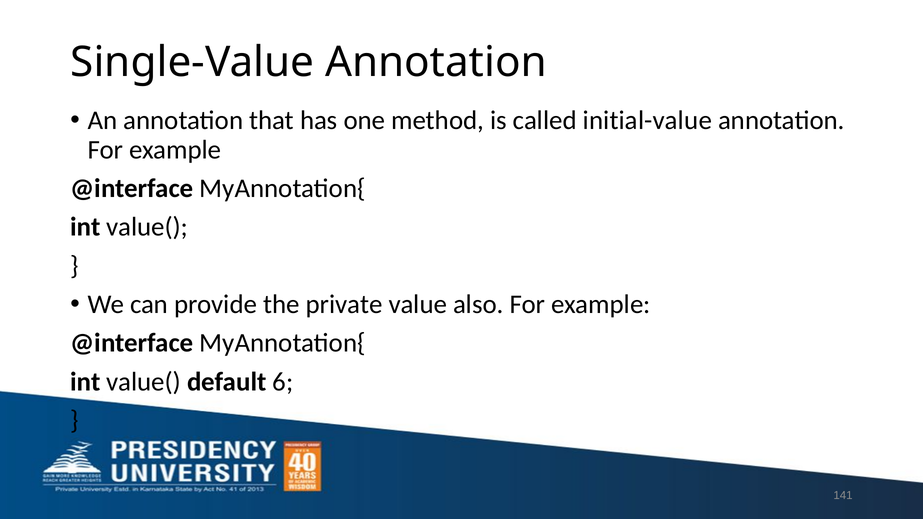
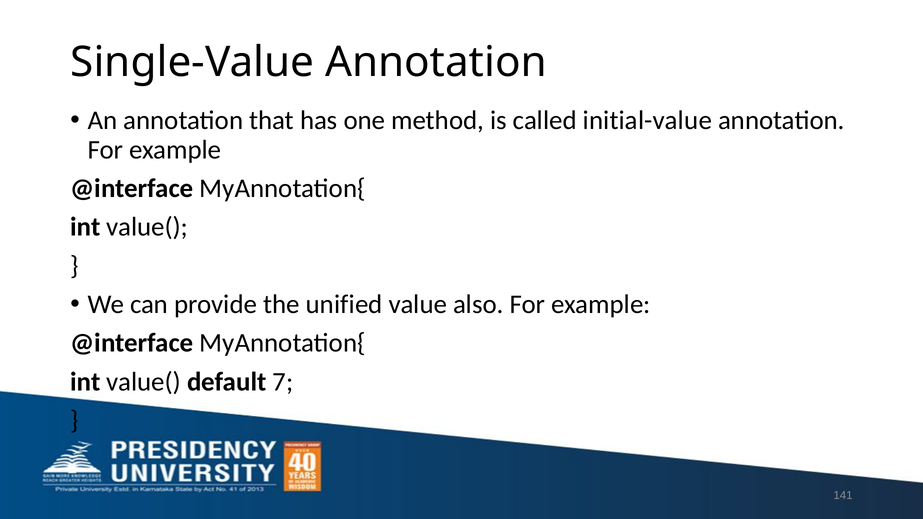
private: private -> unified (344, 304)
6: 6 -> 7 (283, 382)
